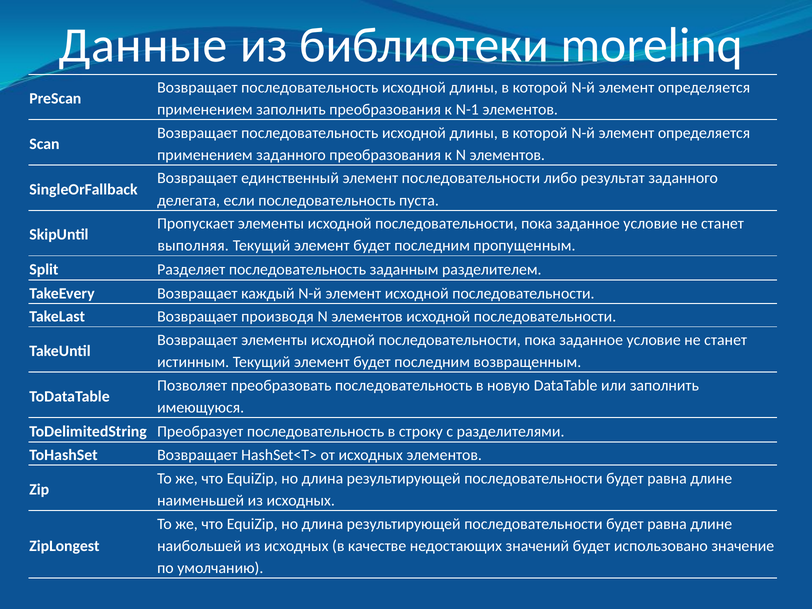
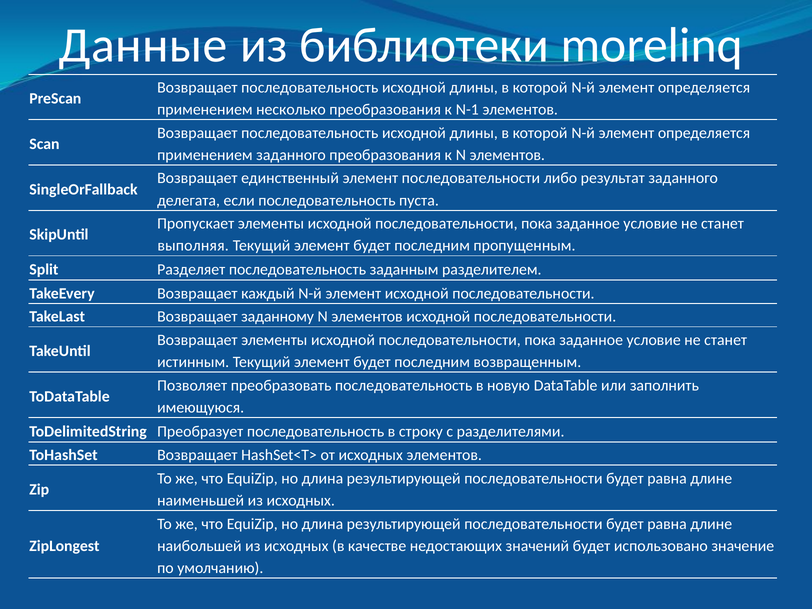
применением заполнить: заполнить -> несколько (291, 110)
производя: производя -> заданному (278, 317)
